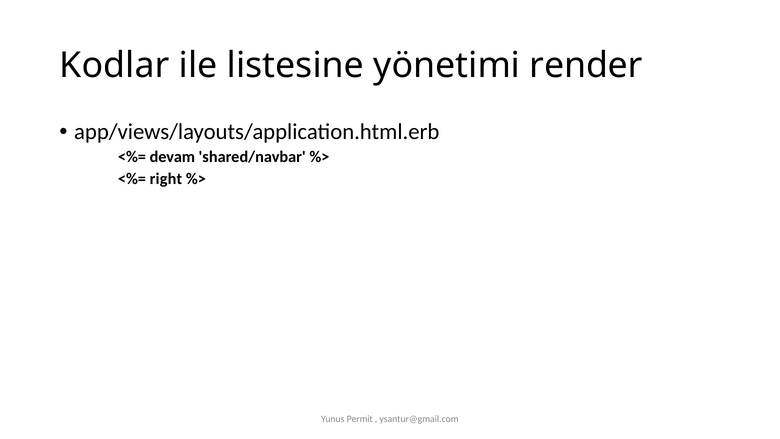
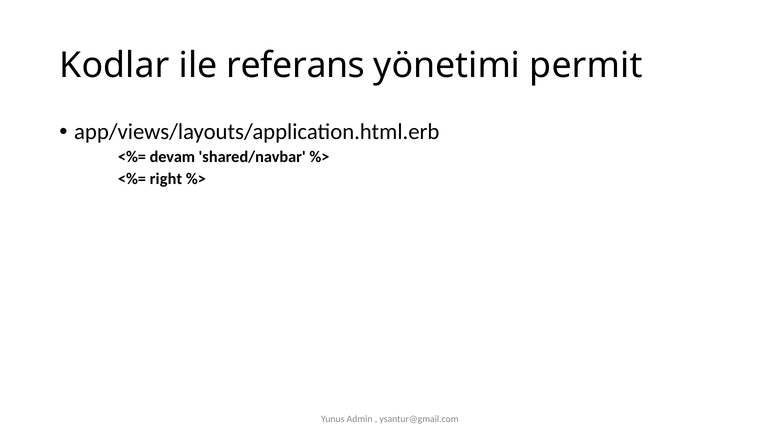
listesine: listesine -> referans (296, 66)
render: render -> permit (586, 66)
Permit: Permit -> Admin (360, 419)
